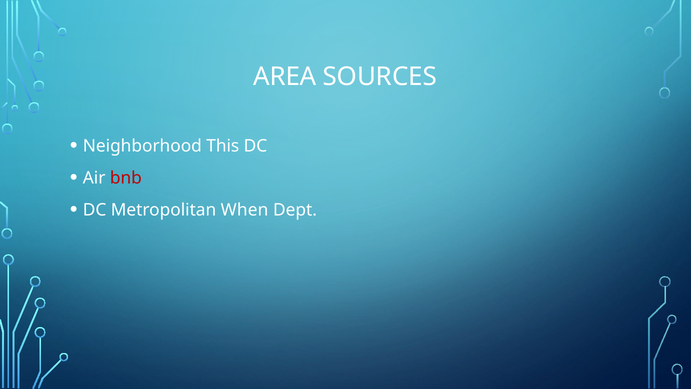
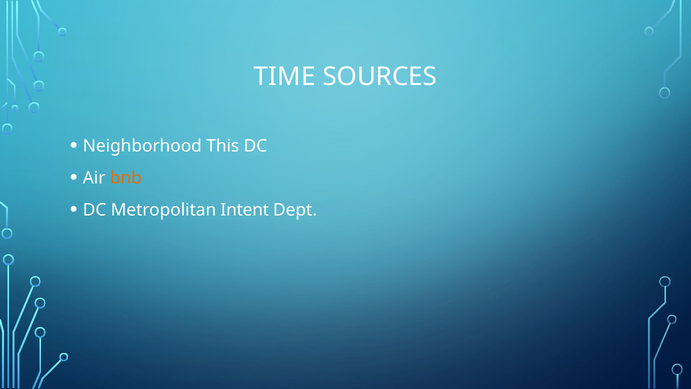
AREA: AREA -> TIME (285, 77)
bnb colour: red -> orange (126, 178)
When: When -> Intent (245, 210)
